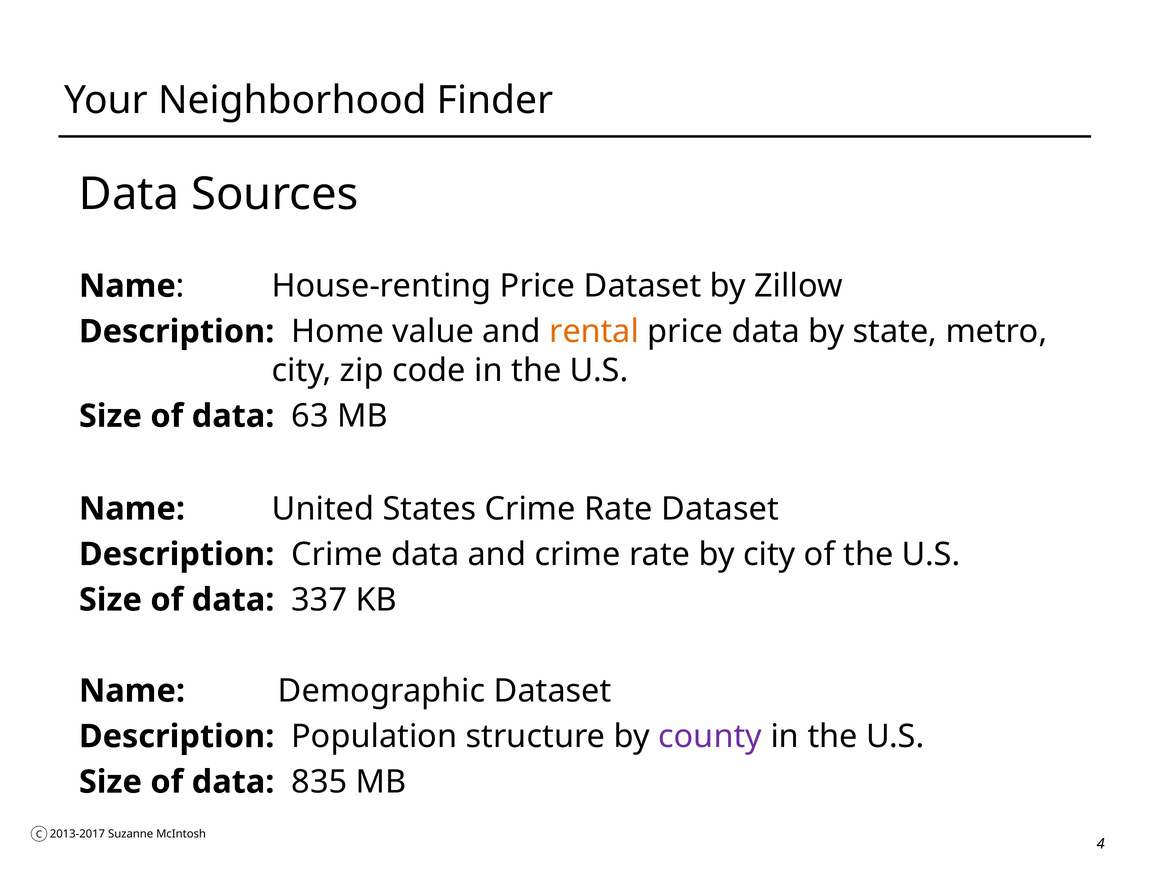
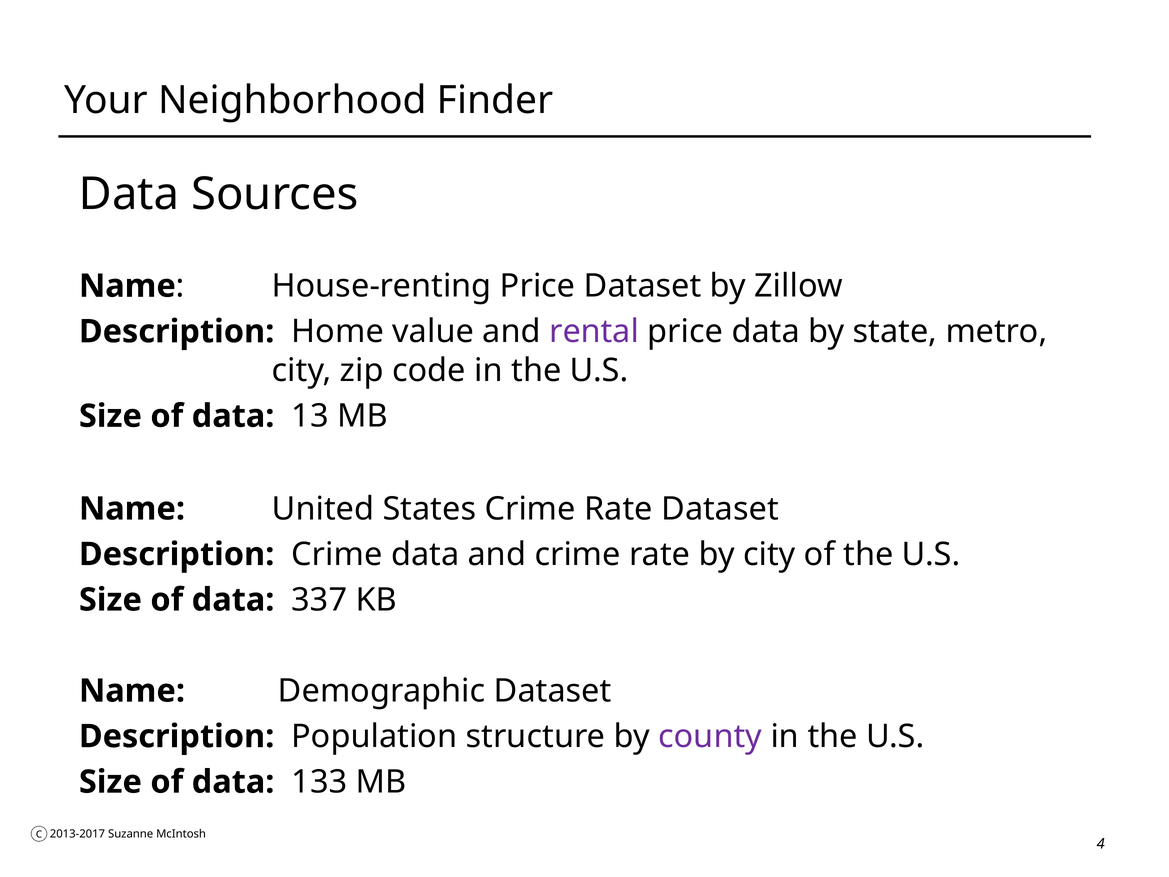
rental colour: orange -> purple (594, 331)
63: 63 -> 13 (310, 416)
835: 835 -> 133 (319, 782)
